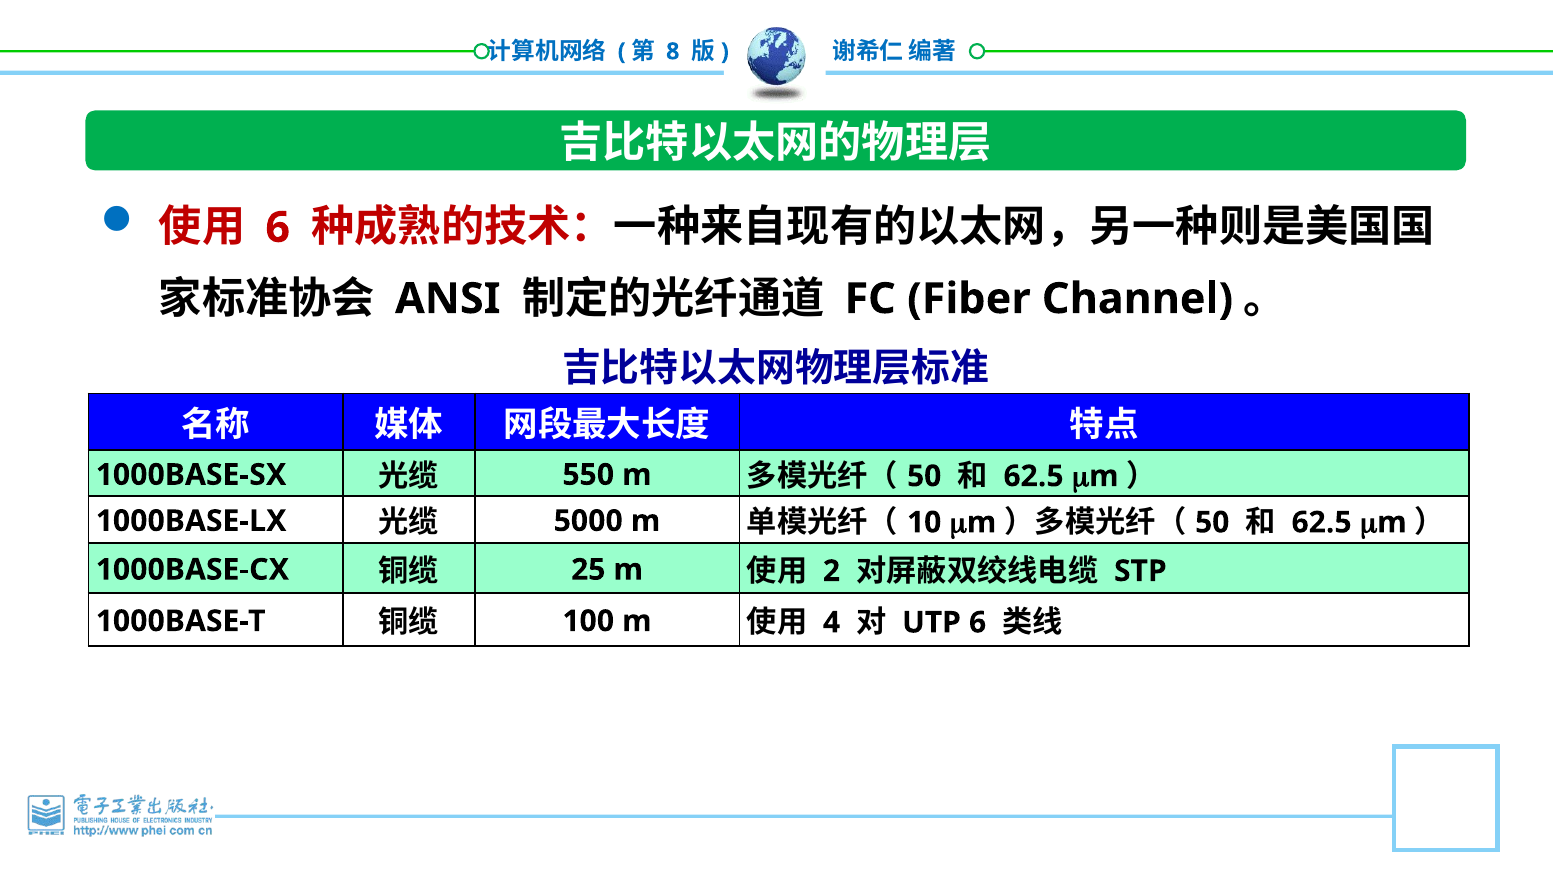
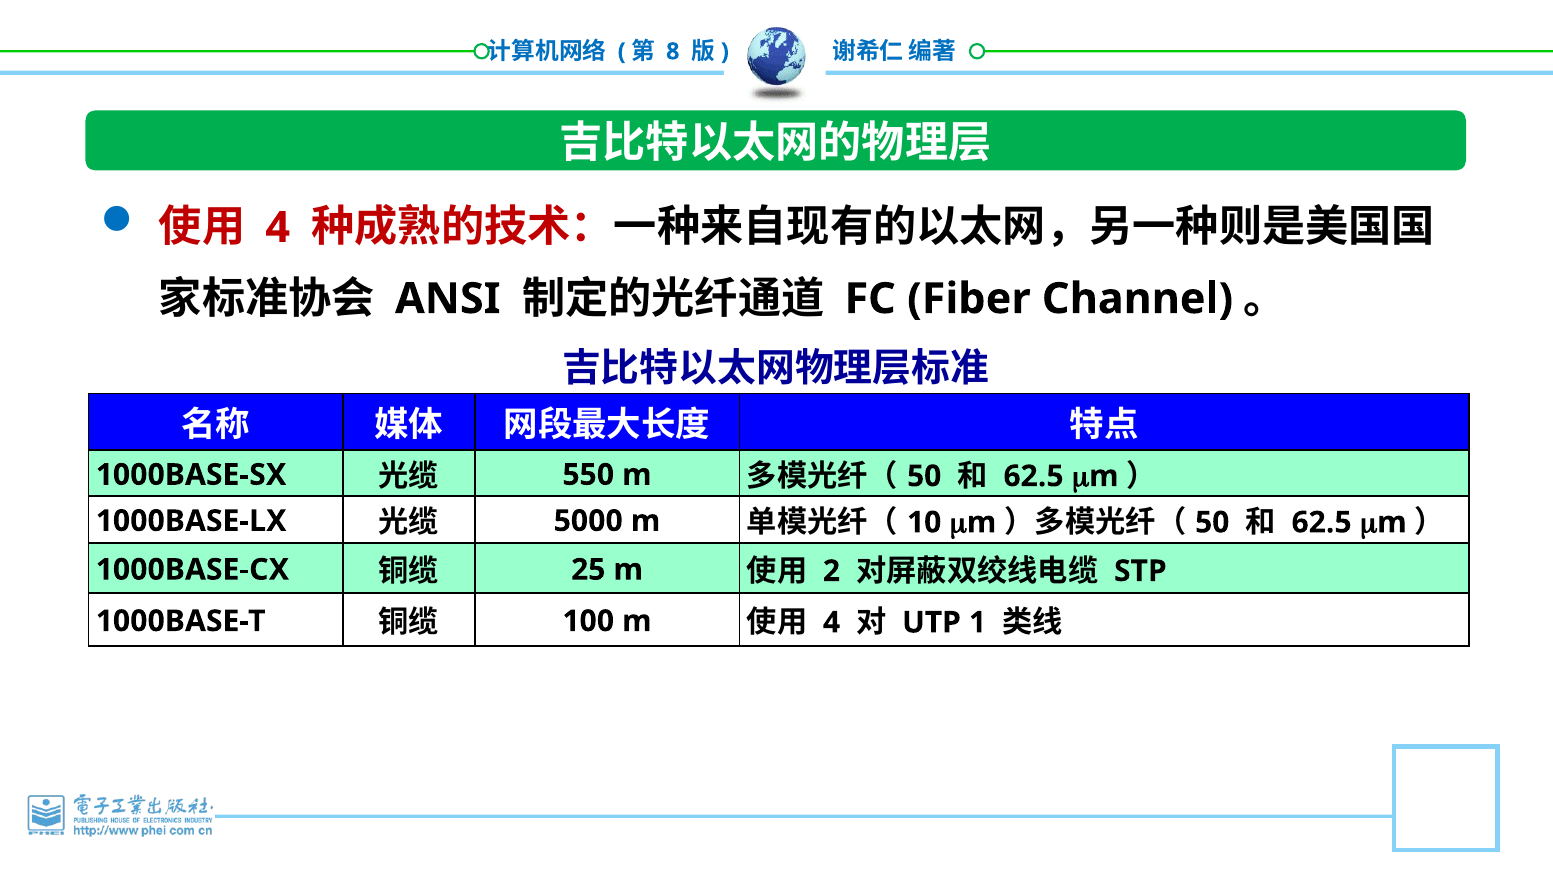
6: 6 -> 4 (278, 228)
UTP 6: 6 -> 1 (978, 622)
